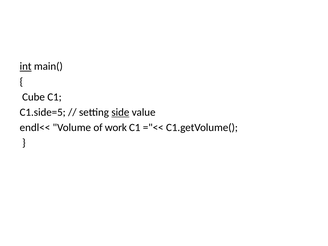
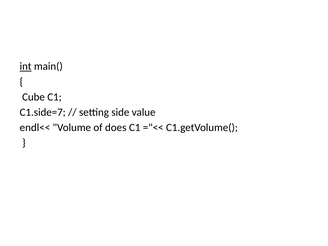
C1.side=5: C1.side=5 -> C1.side=7 (43, 112)
side underline: present -> none (120, 112)
work: work -> does (116, 128)
